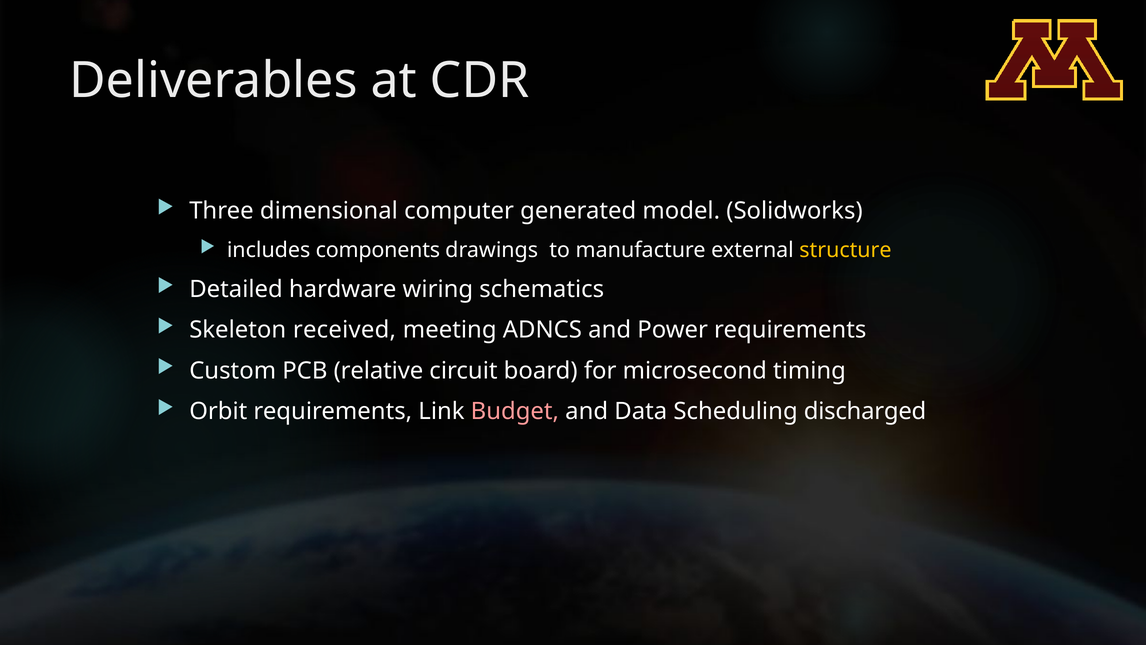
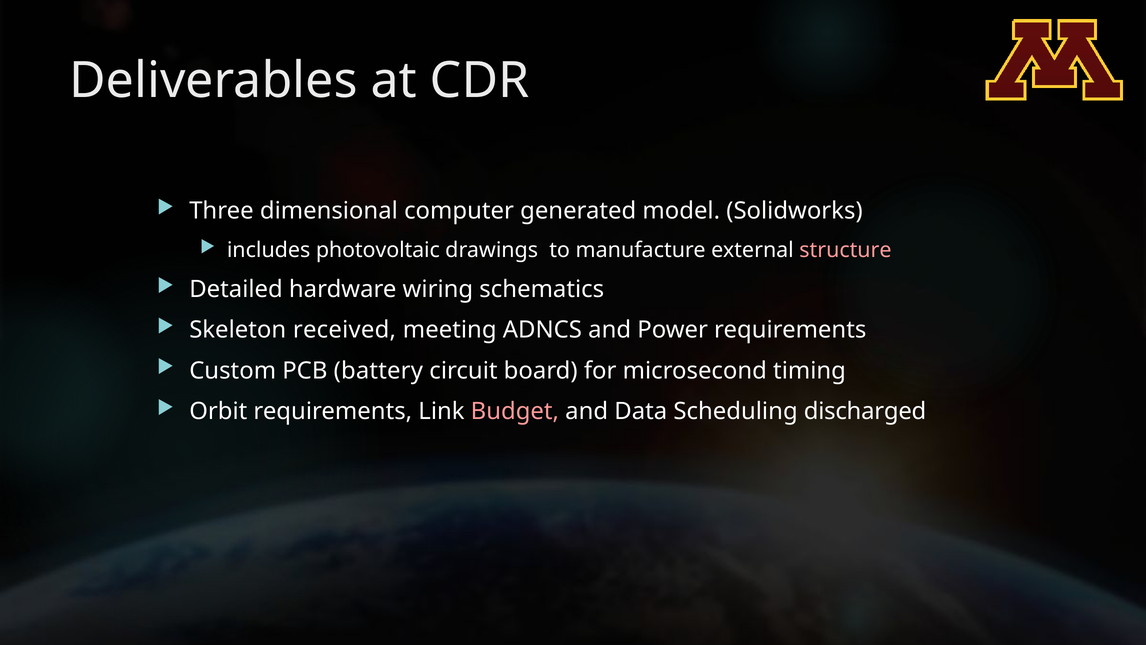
components: components -> photovoltaic (378, 250)
structure colour: yellow -> pink (845, 250)
relative: relative -> battery (378, 370)
